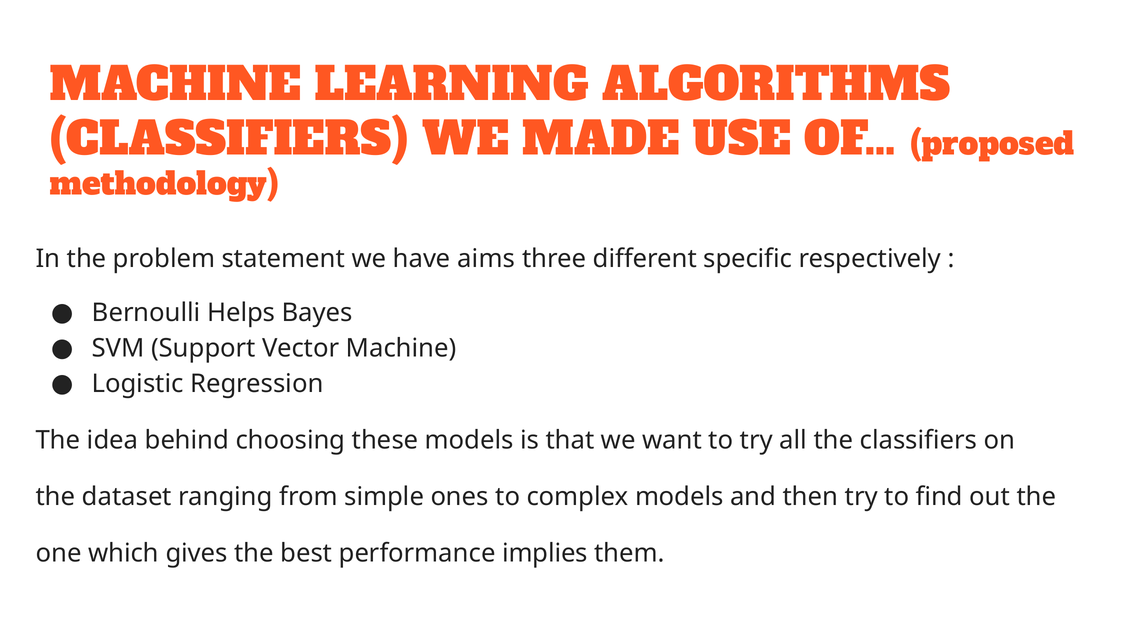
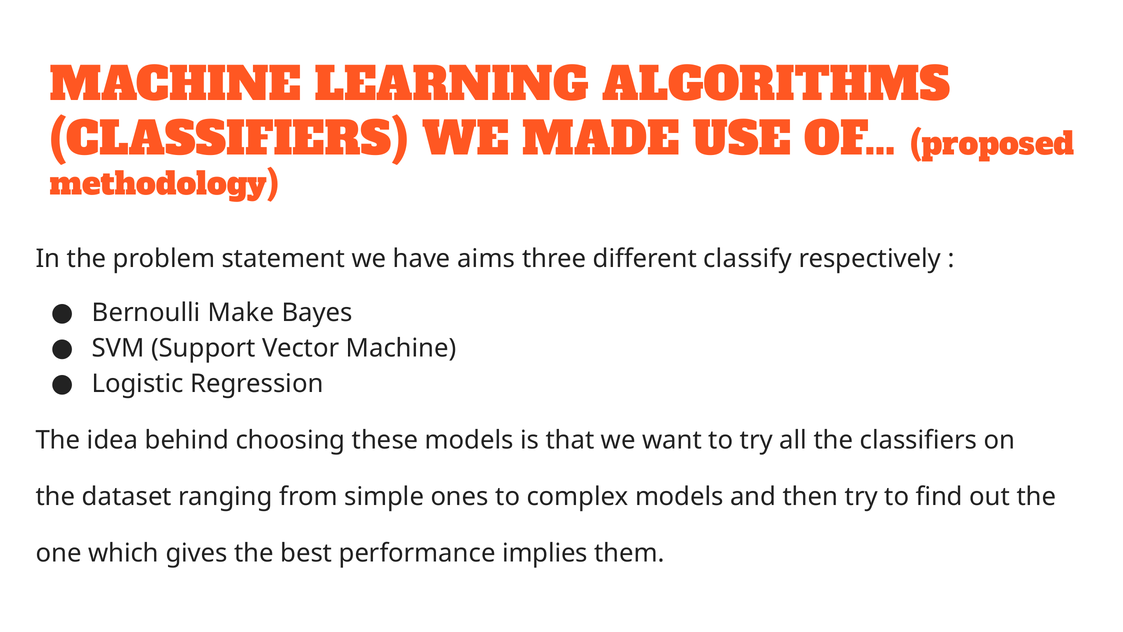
specific: specific -> classify (748, 259)
Helps: Helps -> Make (241, 313)
